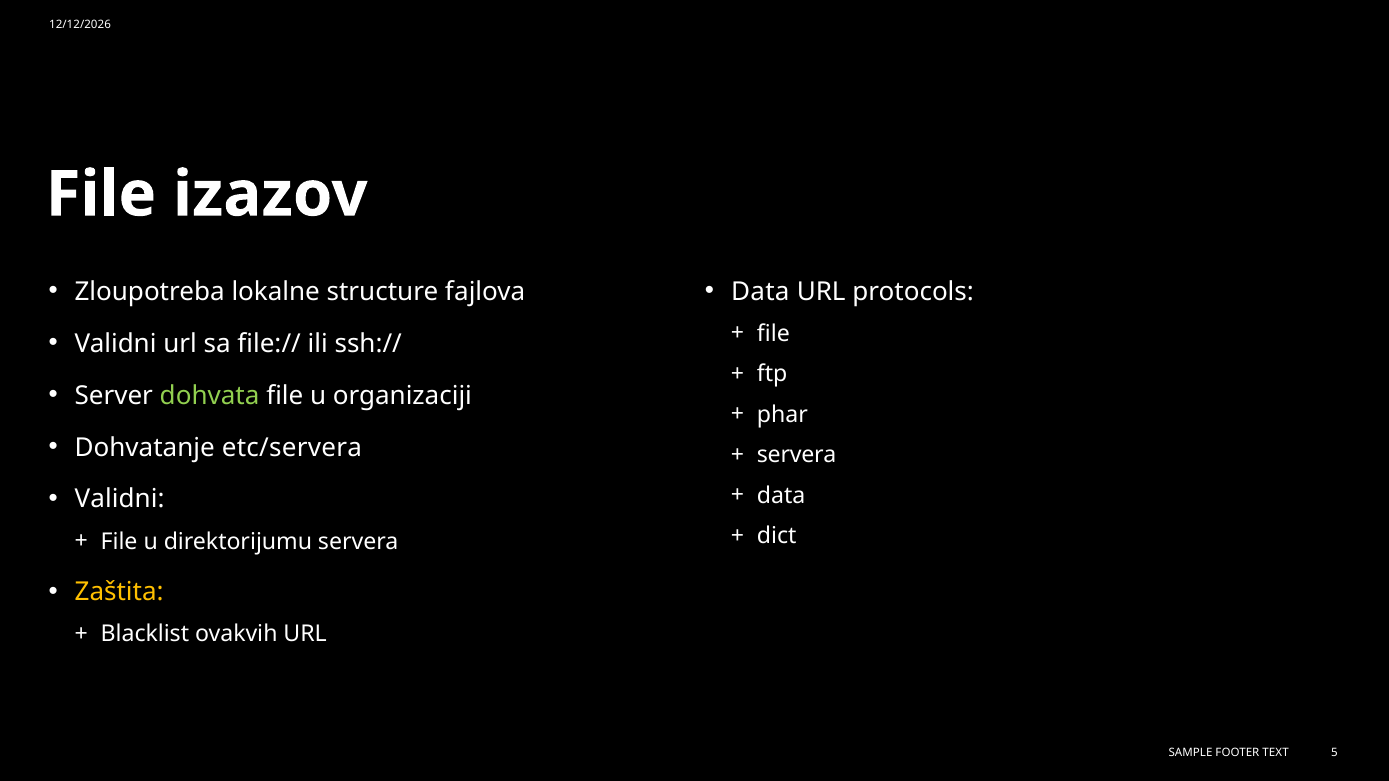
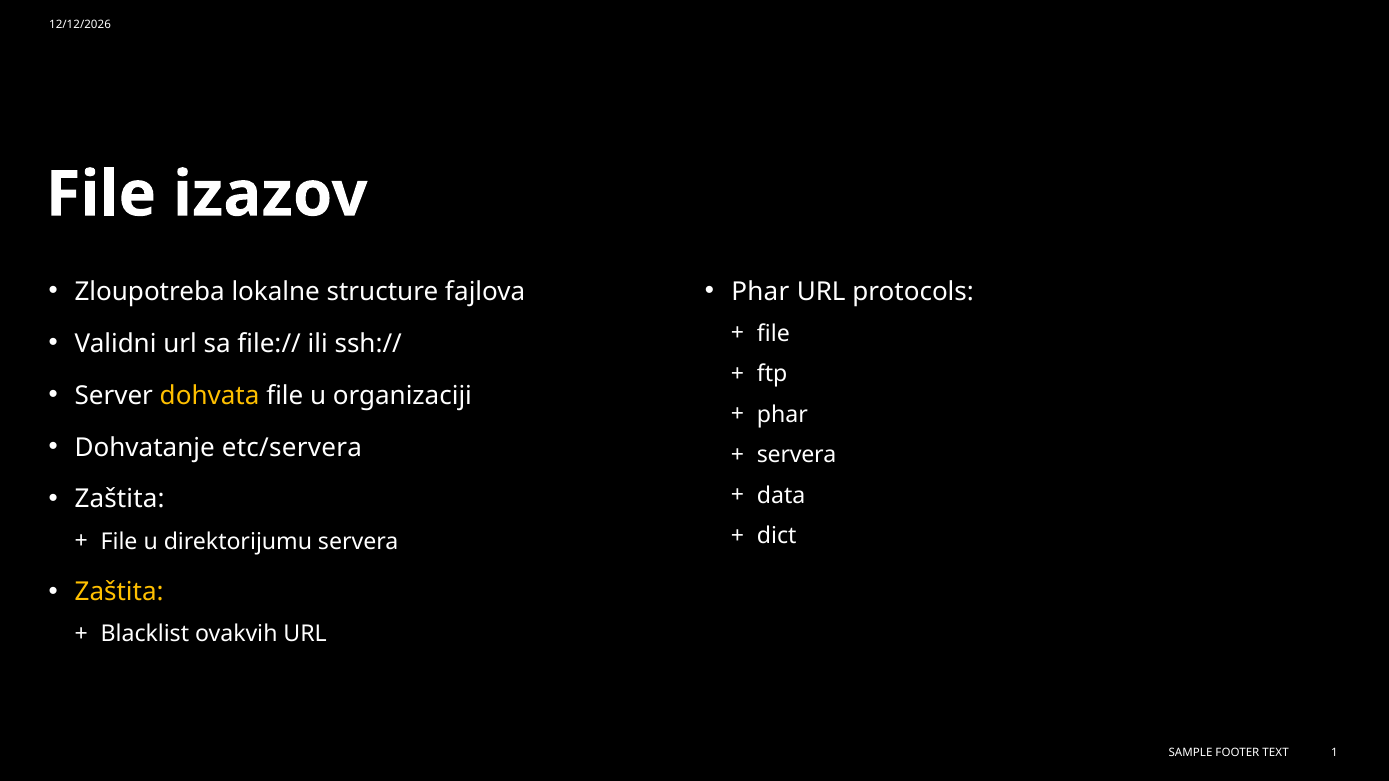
Data: Data -> Phar (760, 292)
dohvata colour: light green -> yellow (210, 396)
Validni: Validni -> Zaštita (120, 500)
5: 5 -> 1 (1334, 753)
